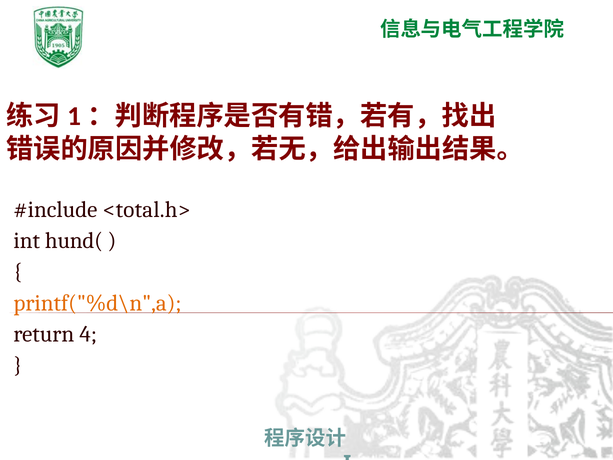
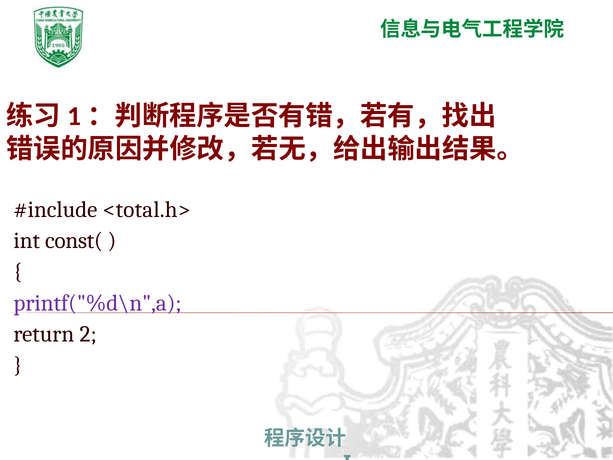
hund(: hund( -> const( (74, 241)
printf("%d\n",a colour: orange -> purple (97, 303)
4: 4 -> 2 (88, 334)
